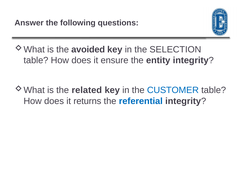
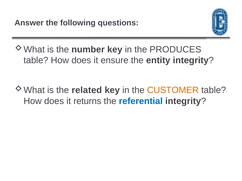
avoided: avoided -> number (88, 50)
SELECTION: SELECTION -> PRODUCES (175, 50)
CUSTOMER colour: blue -> orange (173, 90)
